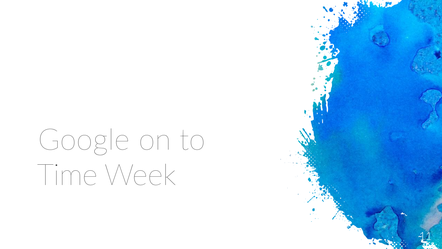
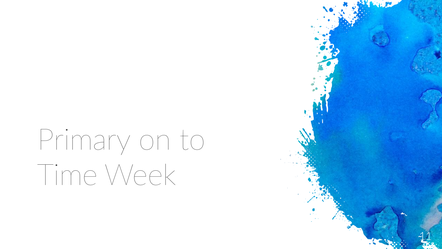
Google: Google -> Primary (84, 140)
